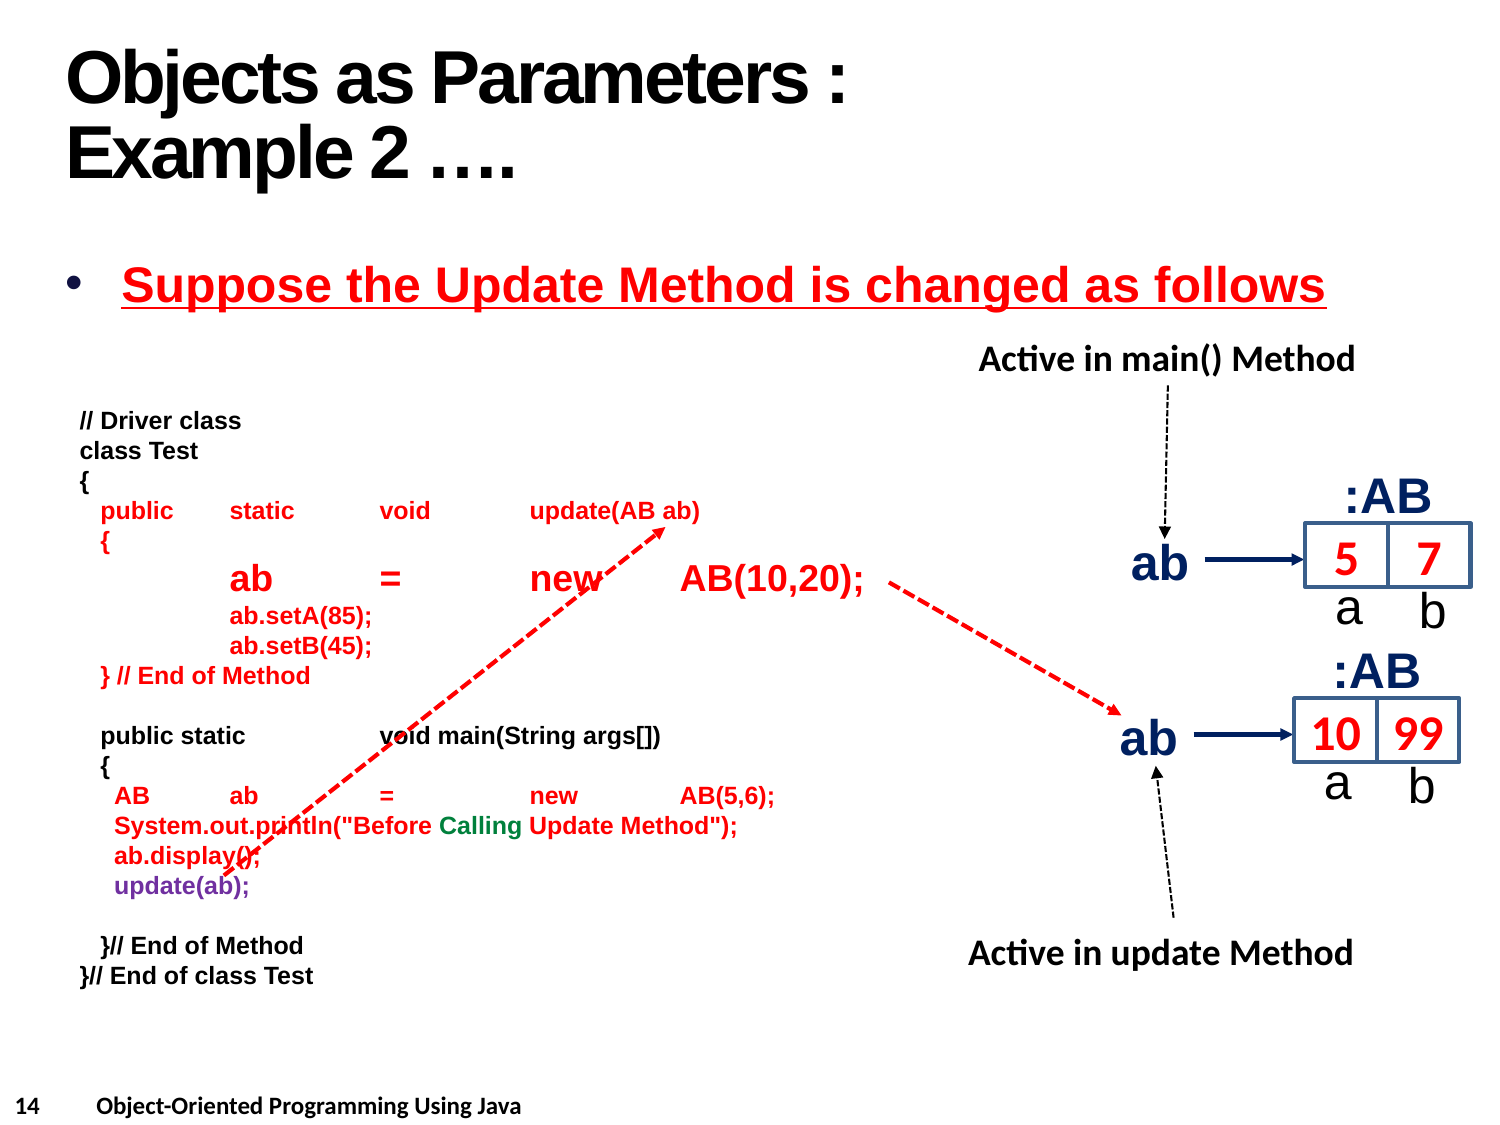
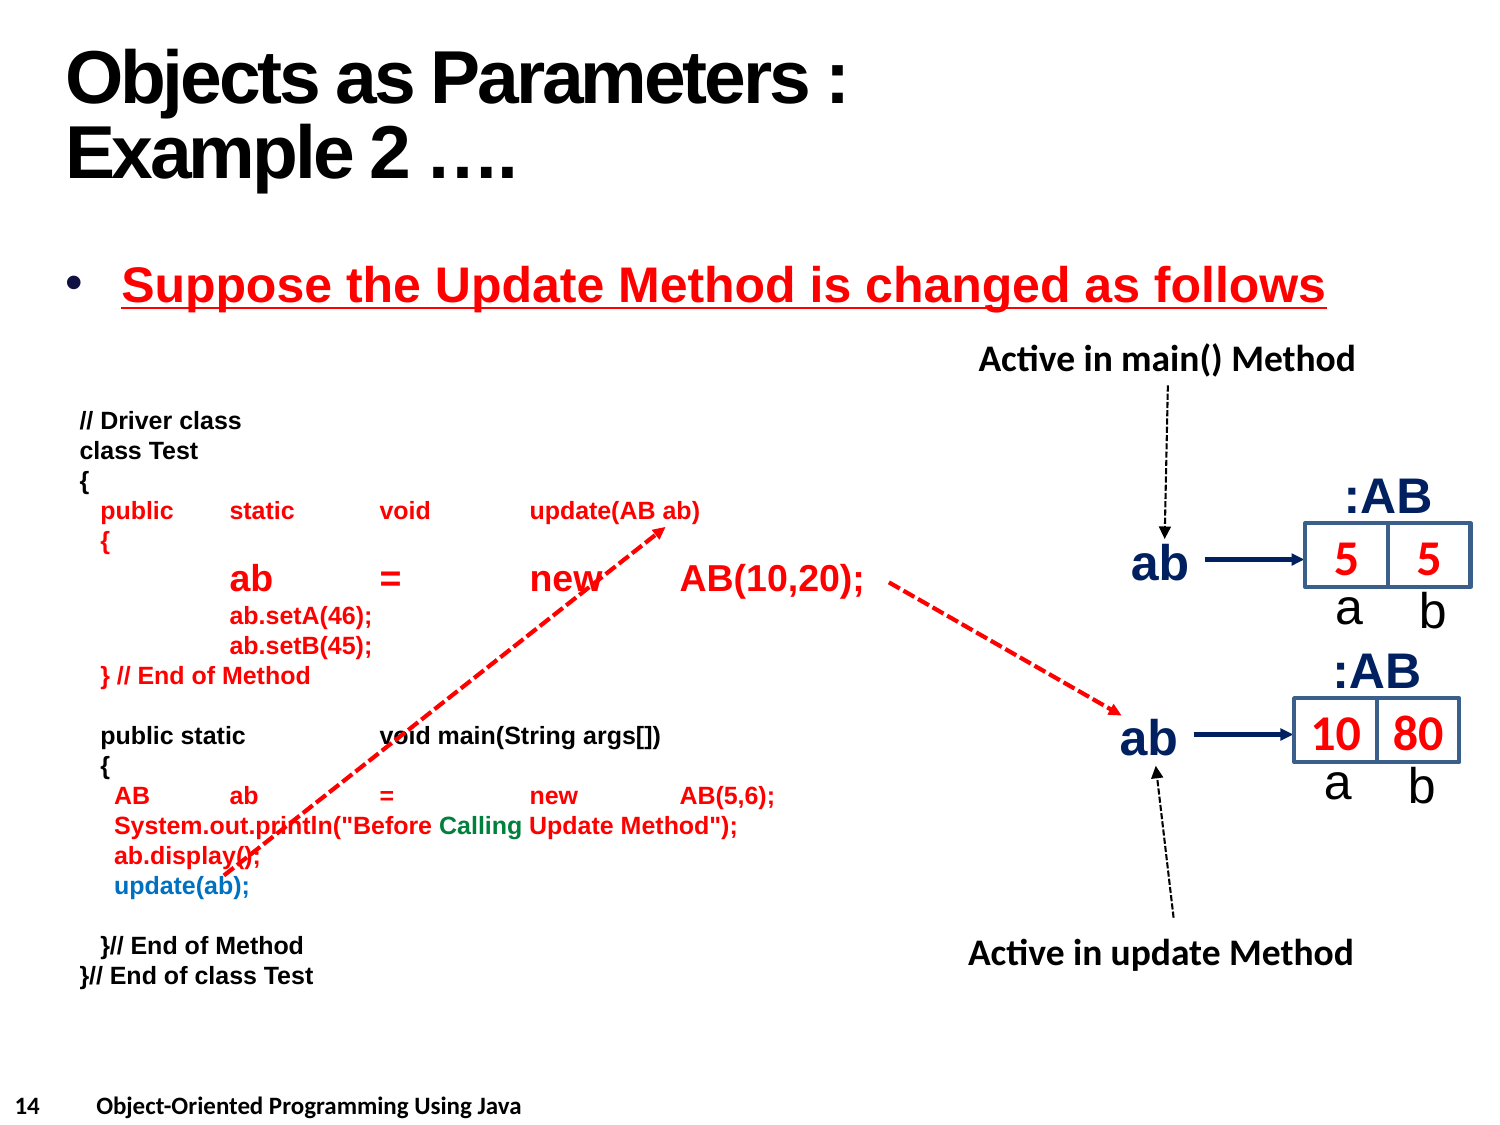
5 7: 7 -> 5 (1429, 559)
ab.setA(85: ab.setA(85 -> ab.setA(46 (301, 616)
99: 99 -> 80 (1418, 734)
update(ab colour: purple -> blue (182, 886)
